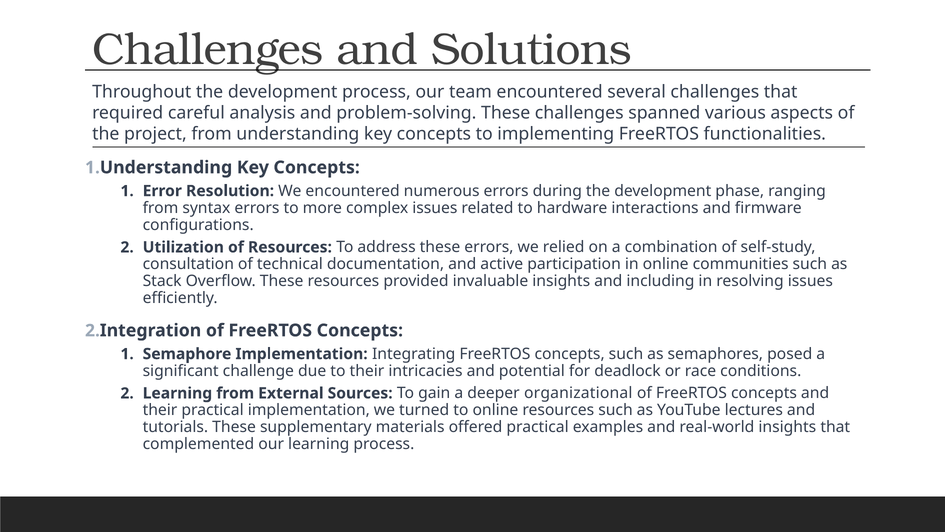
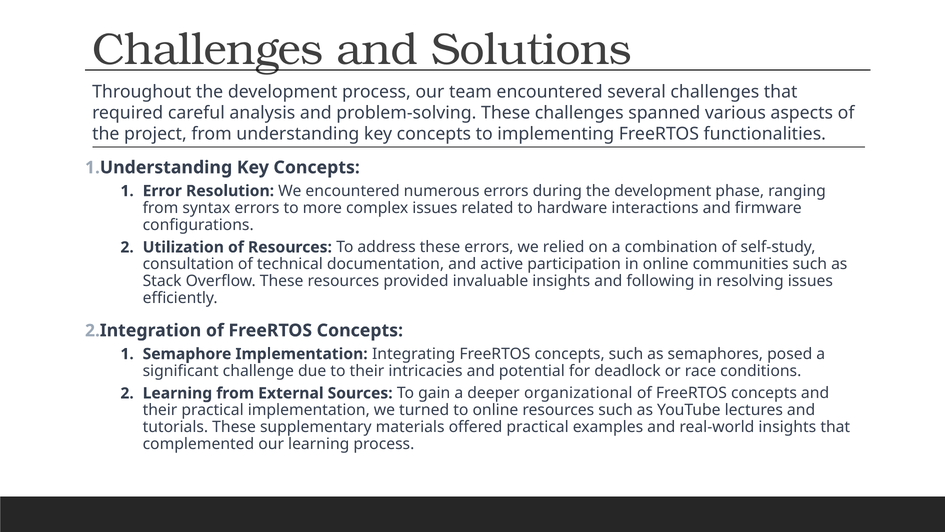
including: including -> following (660, 281)
